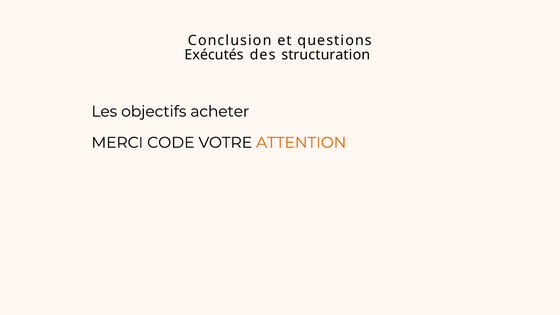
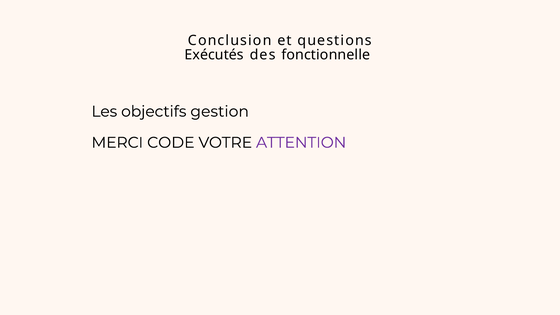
structuration: structuration -> fonctionnelle (326, 55)
acheter: acheter -> gestion (220, 111)
ATTENTION colour: orange -> purple (301, 143)
